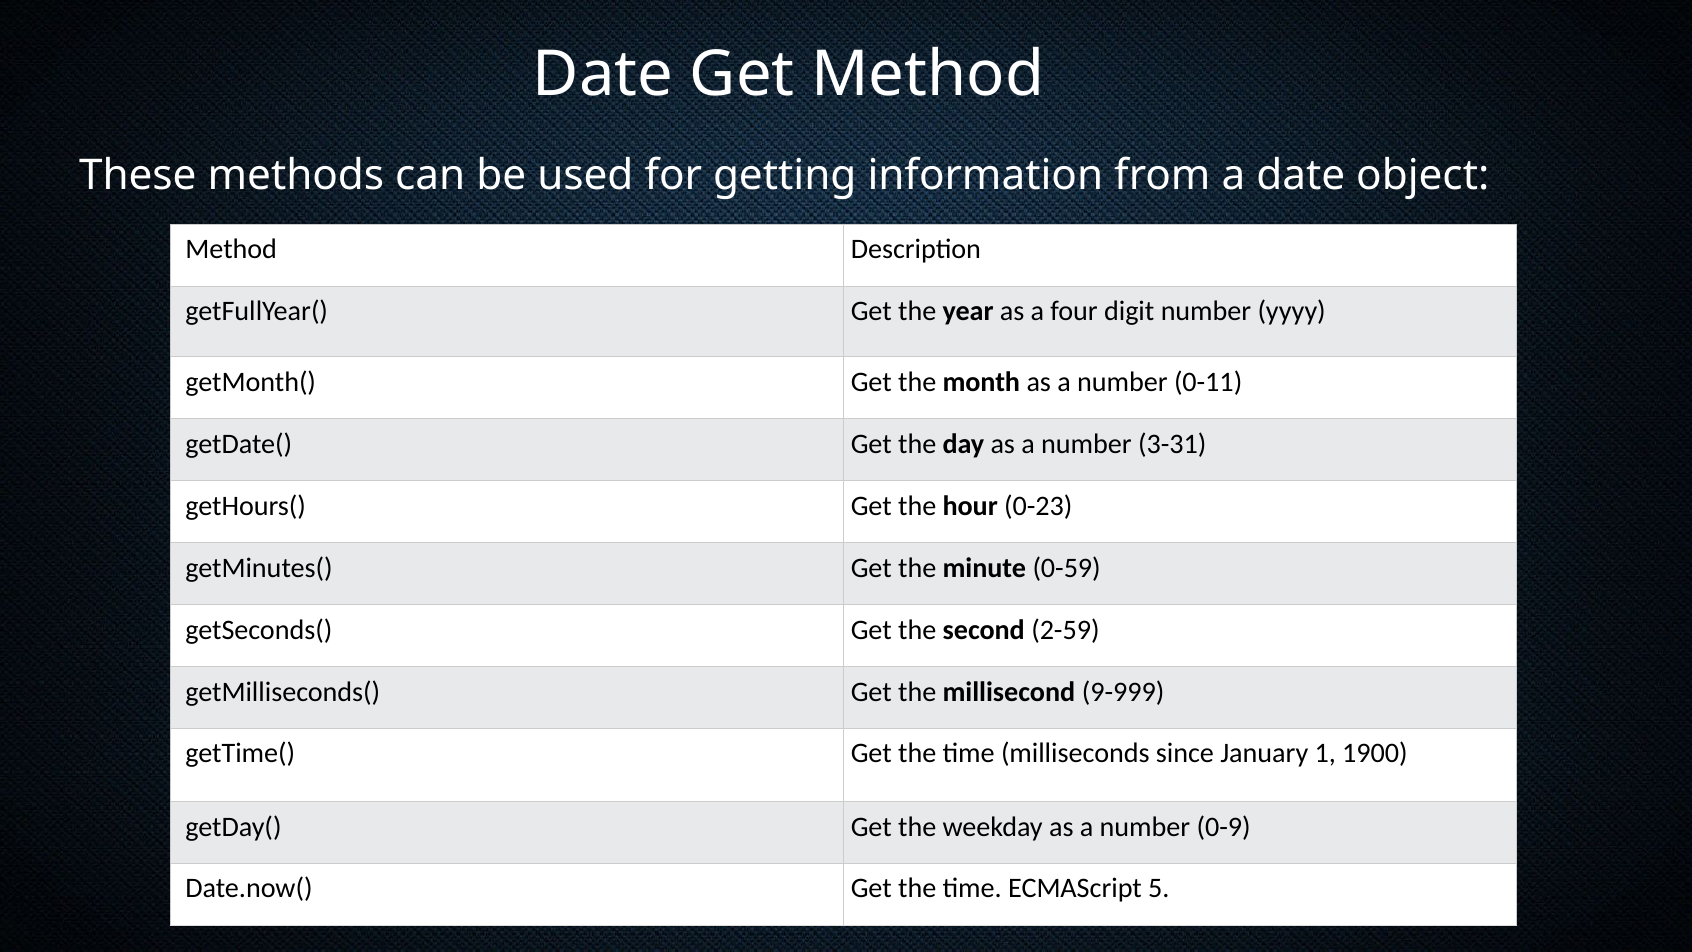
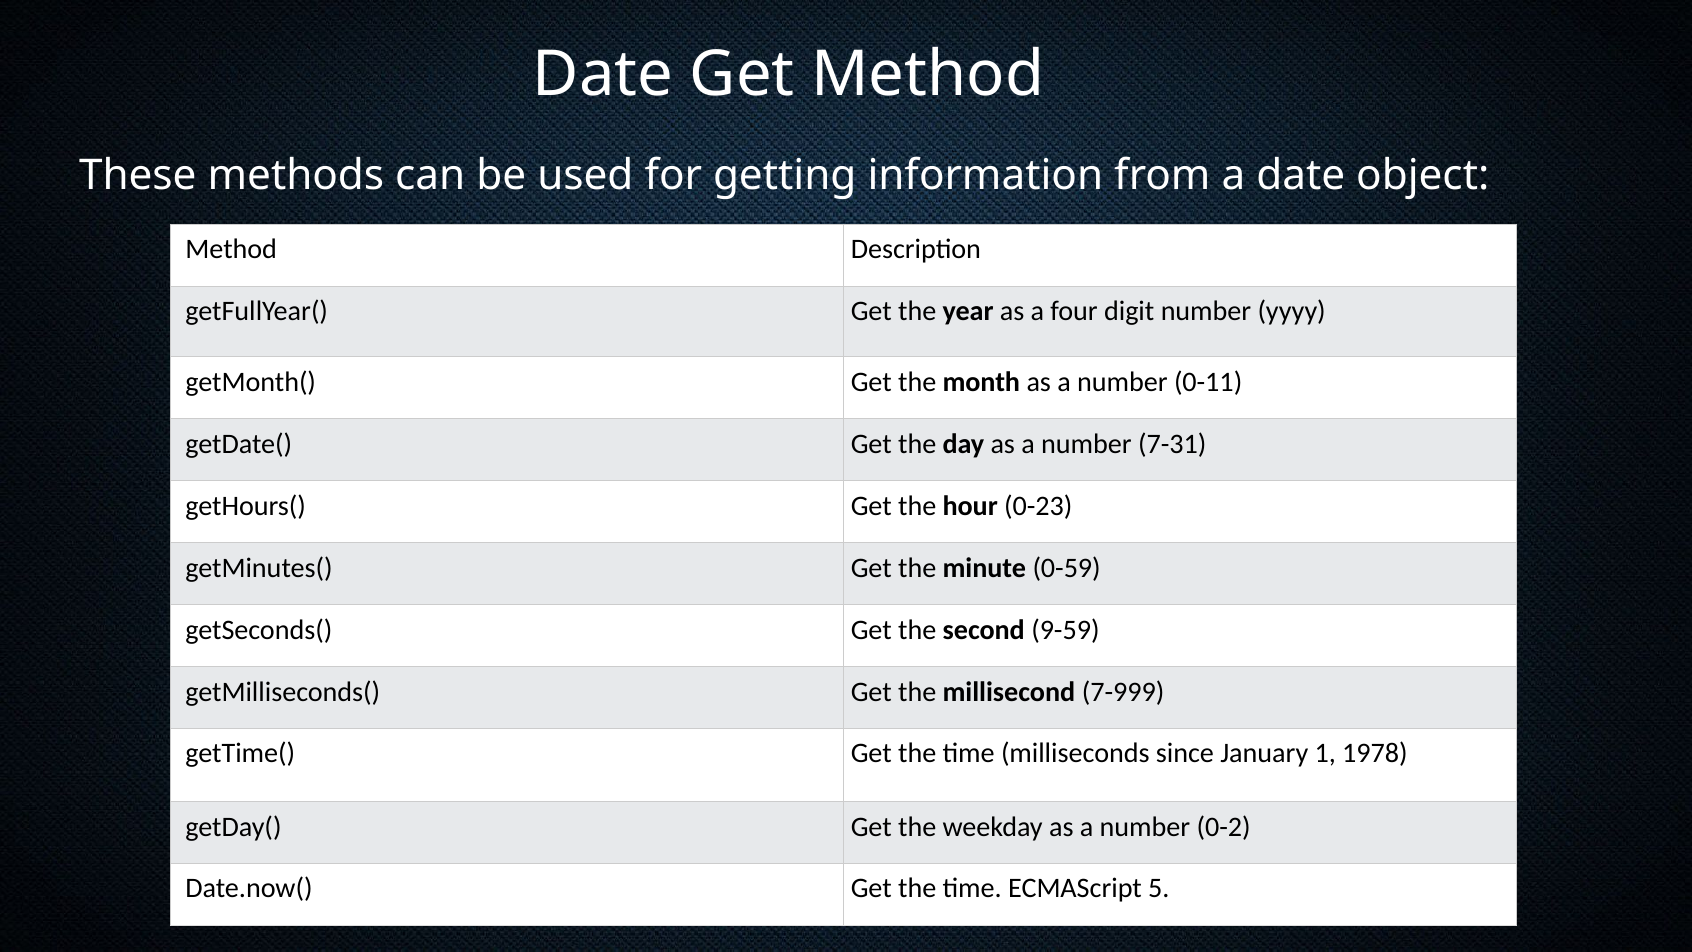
3-31: 3-31 -> 7-31 (1172, 444)
2-59: 2-59 -> 9-59 (1065, 630)
9-999: 9-999 -> 7-999 (1123, 692)
1900: 1900 -> 1978 (1375, 753)
0-9: 0-9 -> 0-2 (1224, 826)
